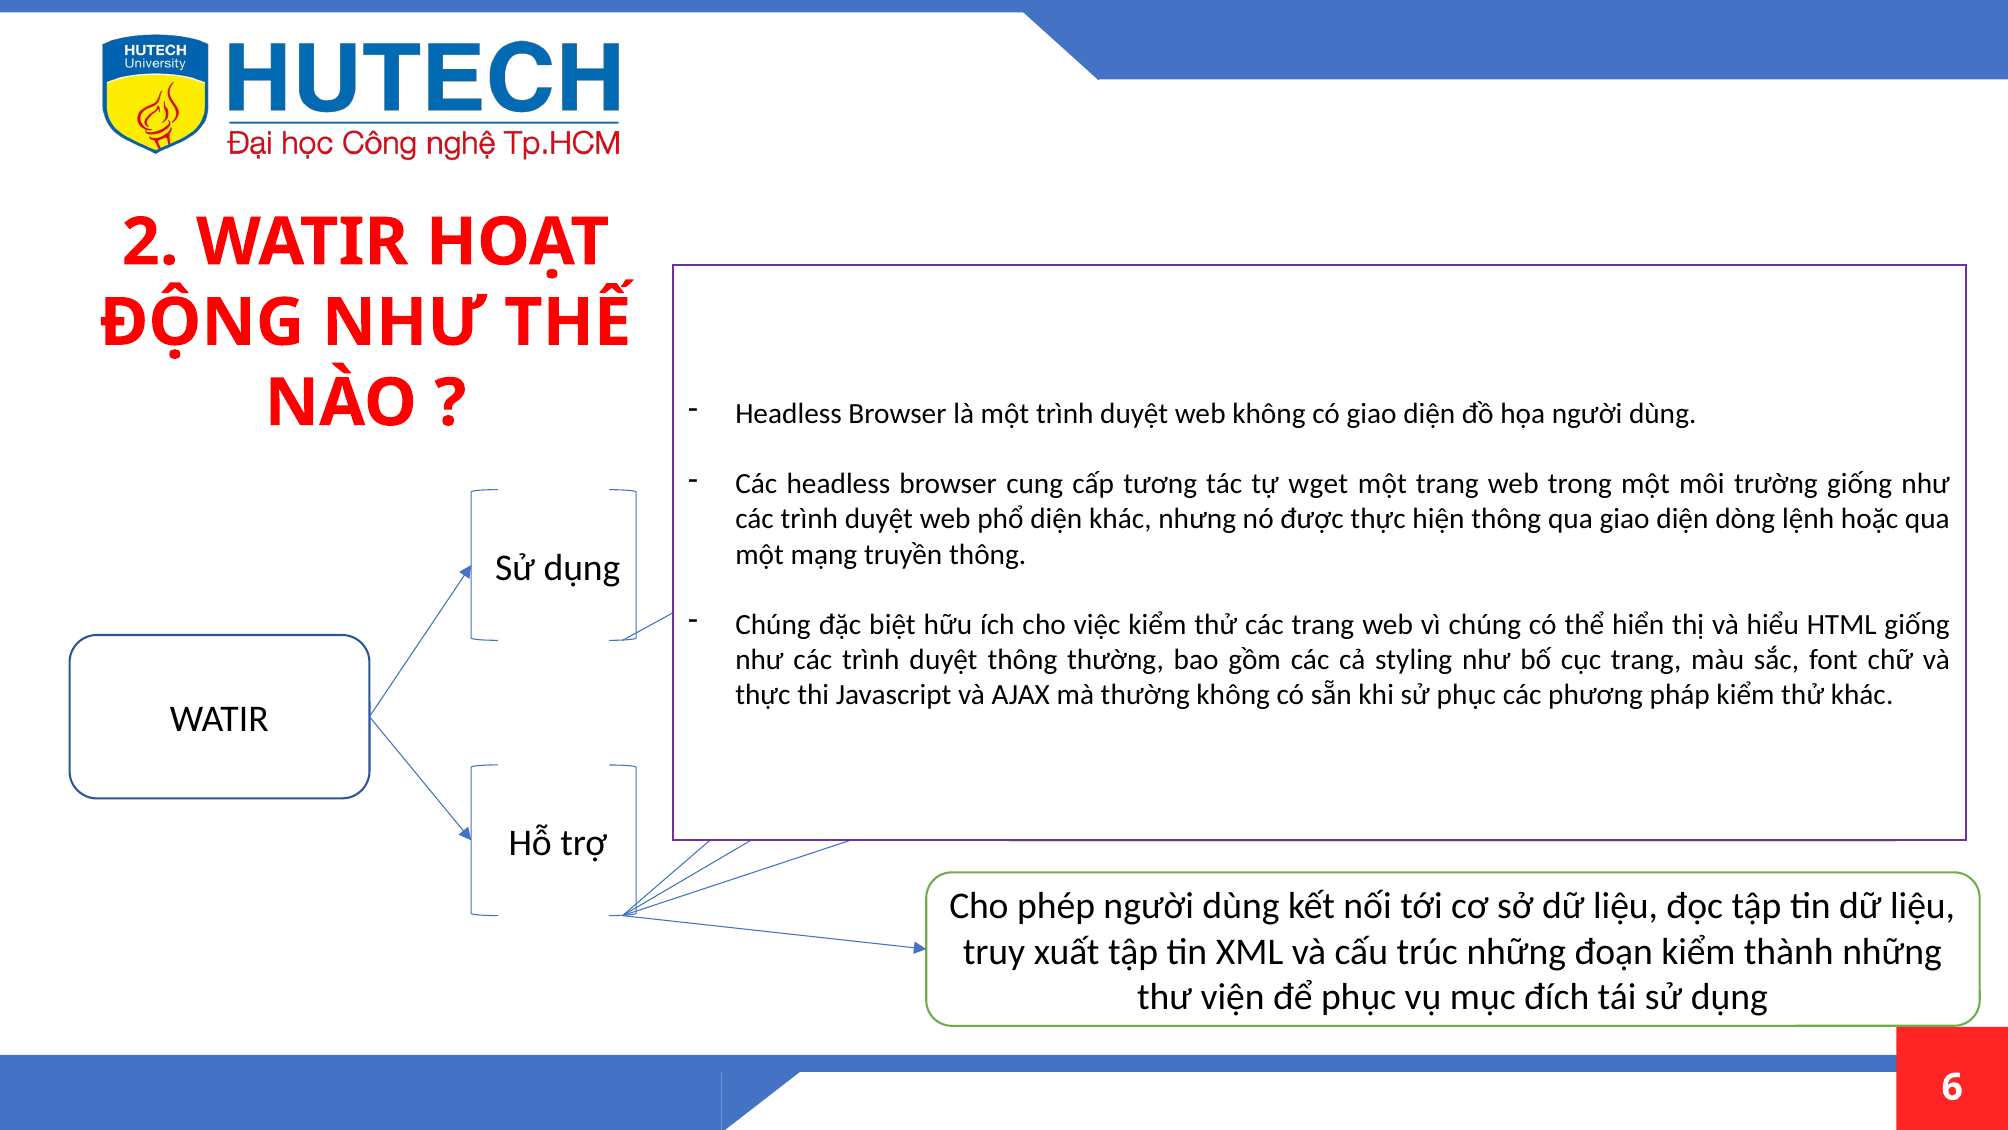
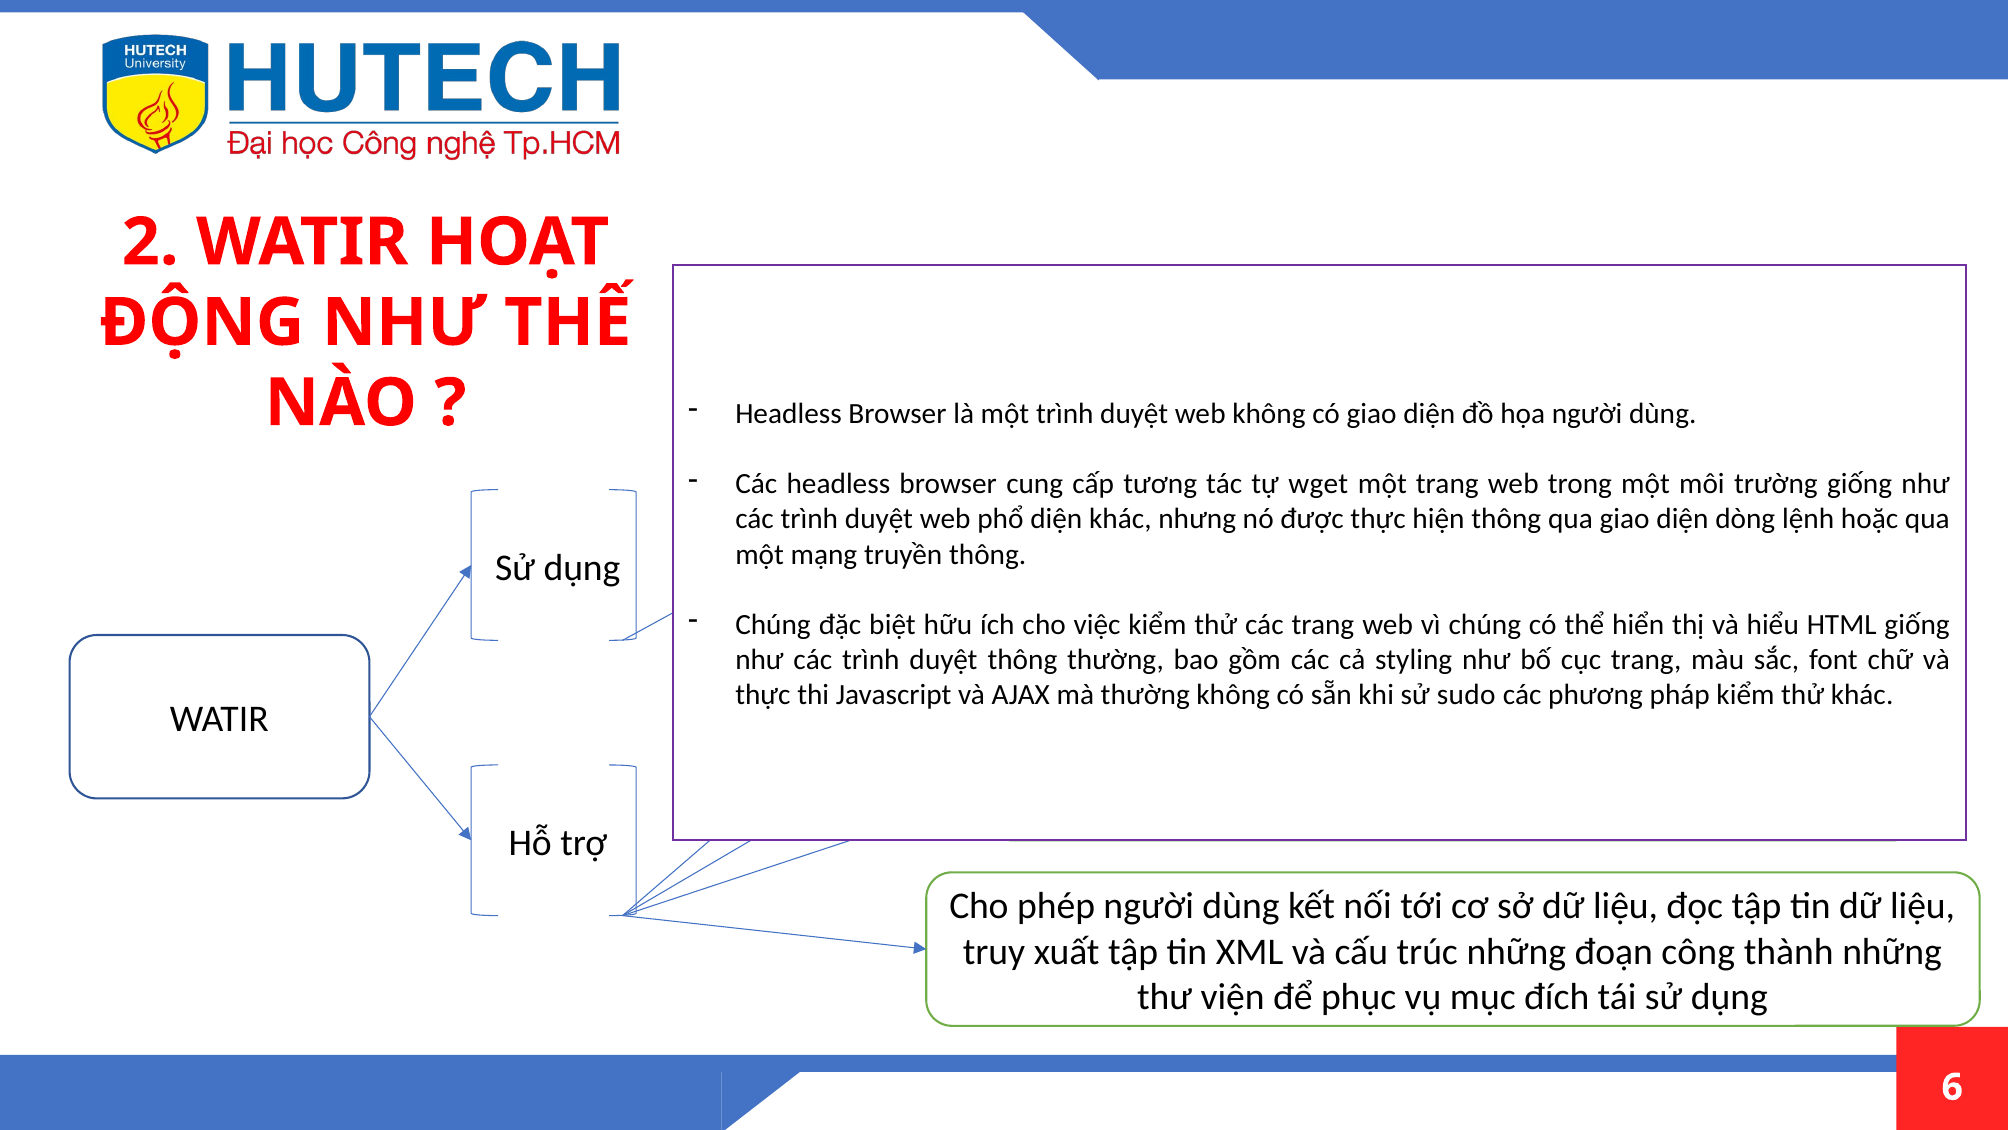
sử phục: phục -> sudo (1466, 695)
đoạn kiểm: kiểm -> công (1698, 951)
